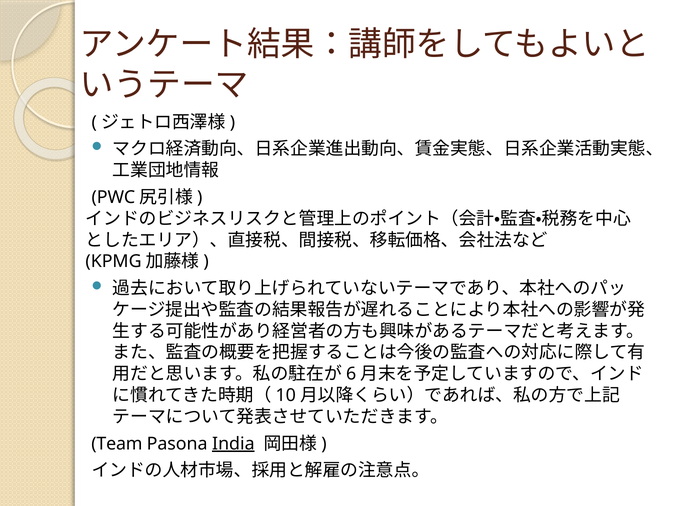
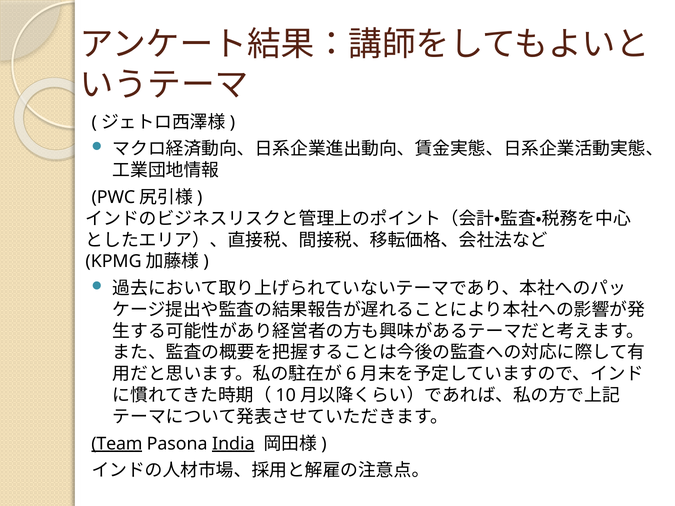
Team underline: none -> present (117, 444)
